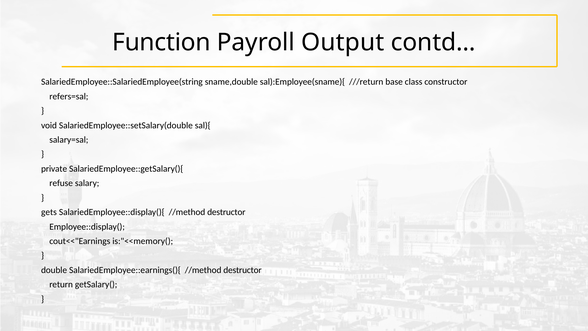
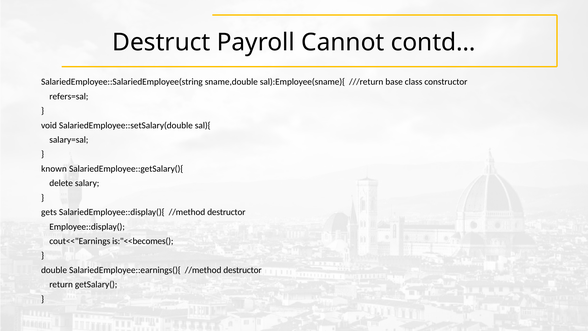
Function: Function -> Destruct (161, 43)
Output: Output -> Cannot (343, 43)
private: private -> known (54, 169)
refuse: refuse -> delete (61, 183)
is:"<<memory(: is:"<<memory( -> is:"<<becomes( (143, 241)
